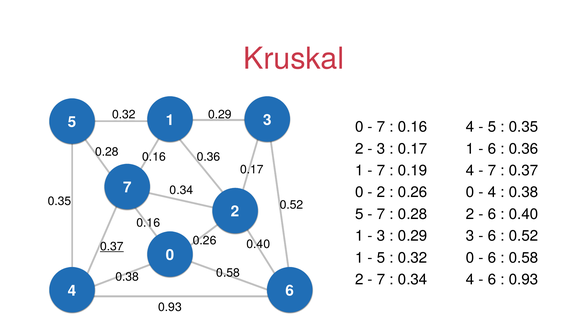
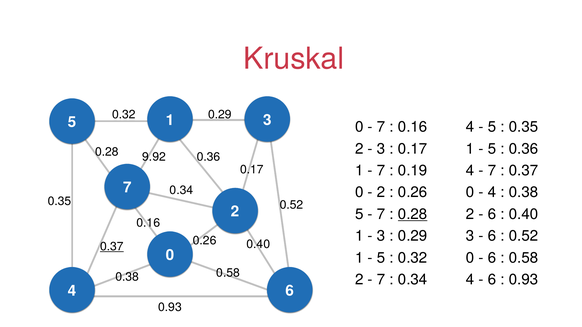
6: 6 -> 5 (492, 149)
0.16: 0.16 -> 9.92 (154, 157)
0.28 underline: none -> present (413, 214)
